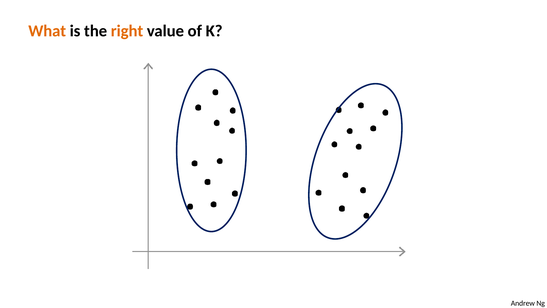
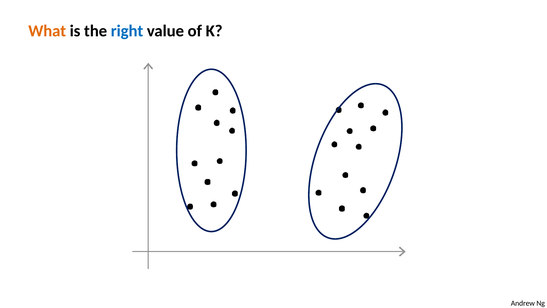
right colour: orange -> blue (127, 31)
